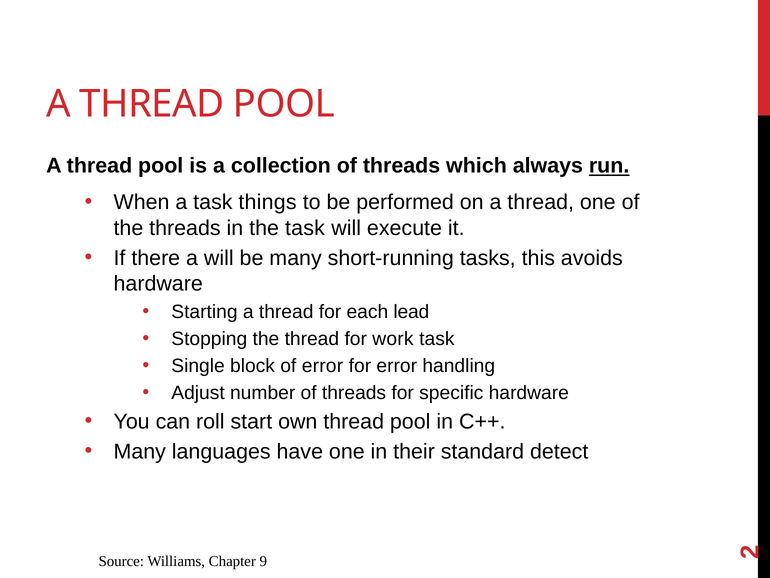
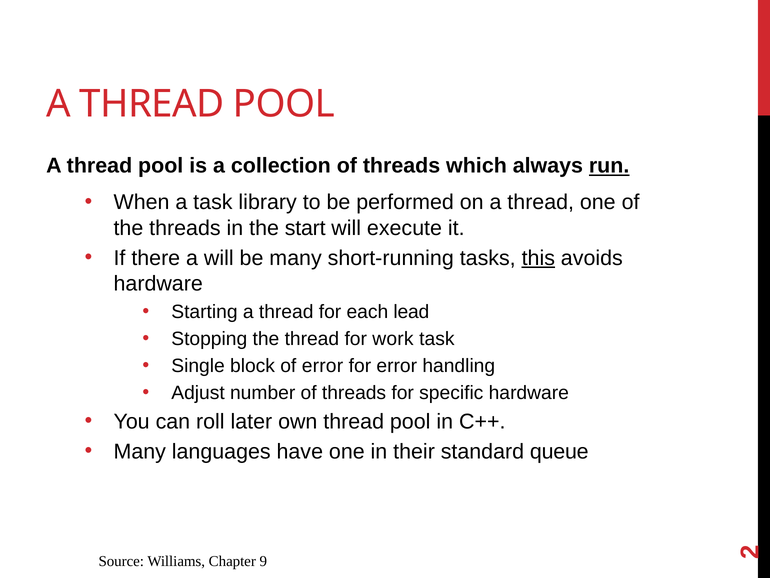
things: things -> library (268, 202)
the task: task -> start (305, 228)
this underline: none -> present (538, 258)
start: start -> later (251, 421)
detect: detect -> queue (559, 451)
